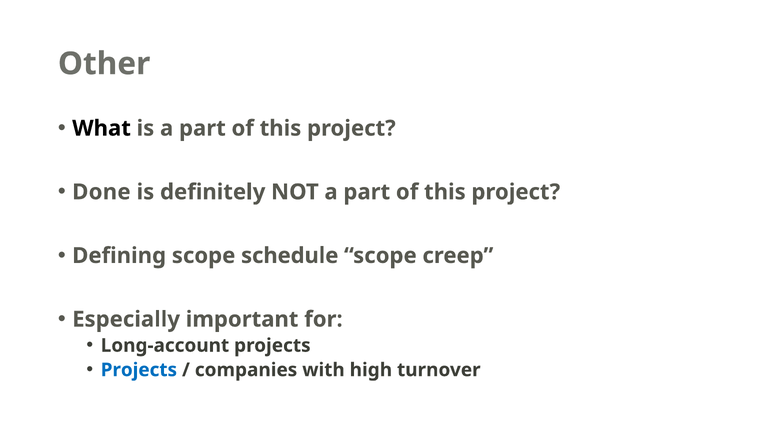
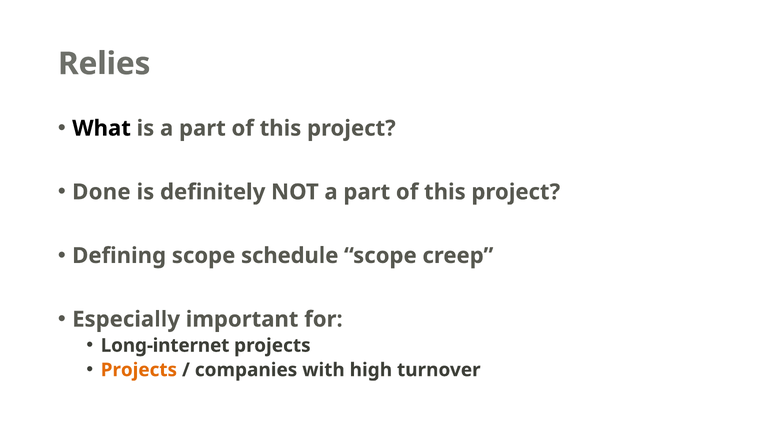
Other: Other -> Relies (104, 64)
Long-account: Long-account -> Long-internet (165, 346)
Projects colour: blue -> orange (139, 370)
